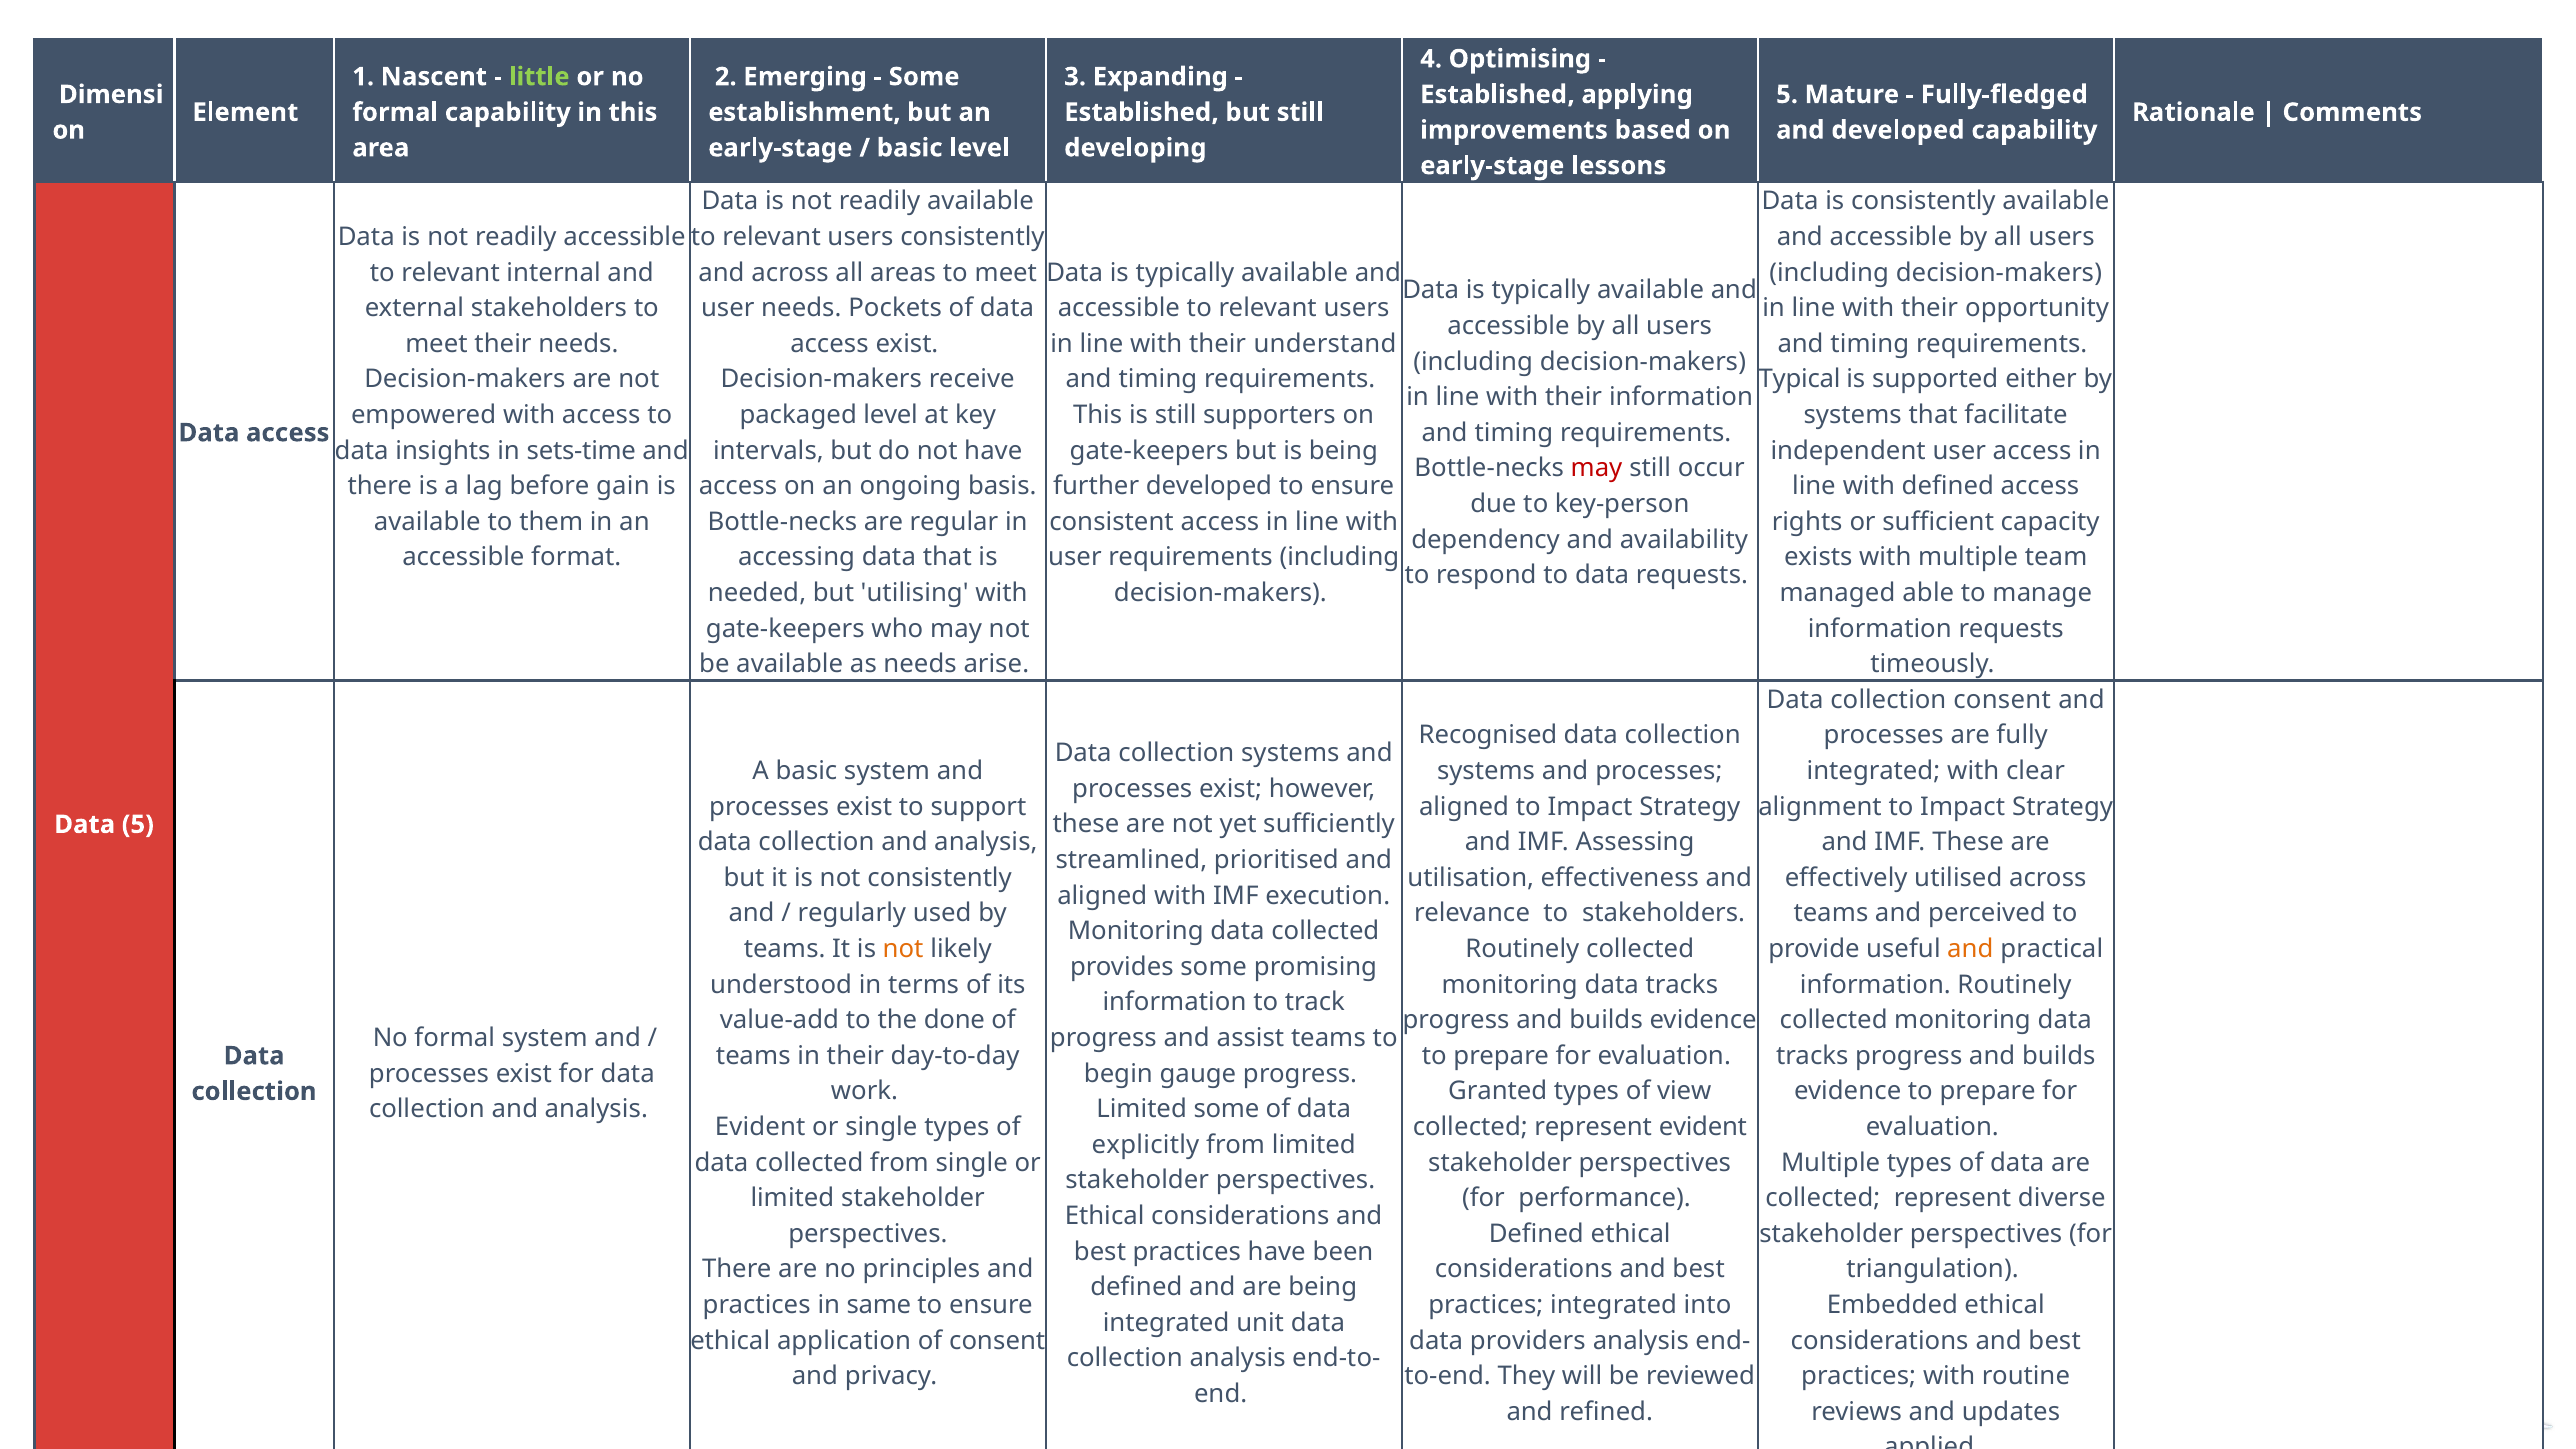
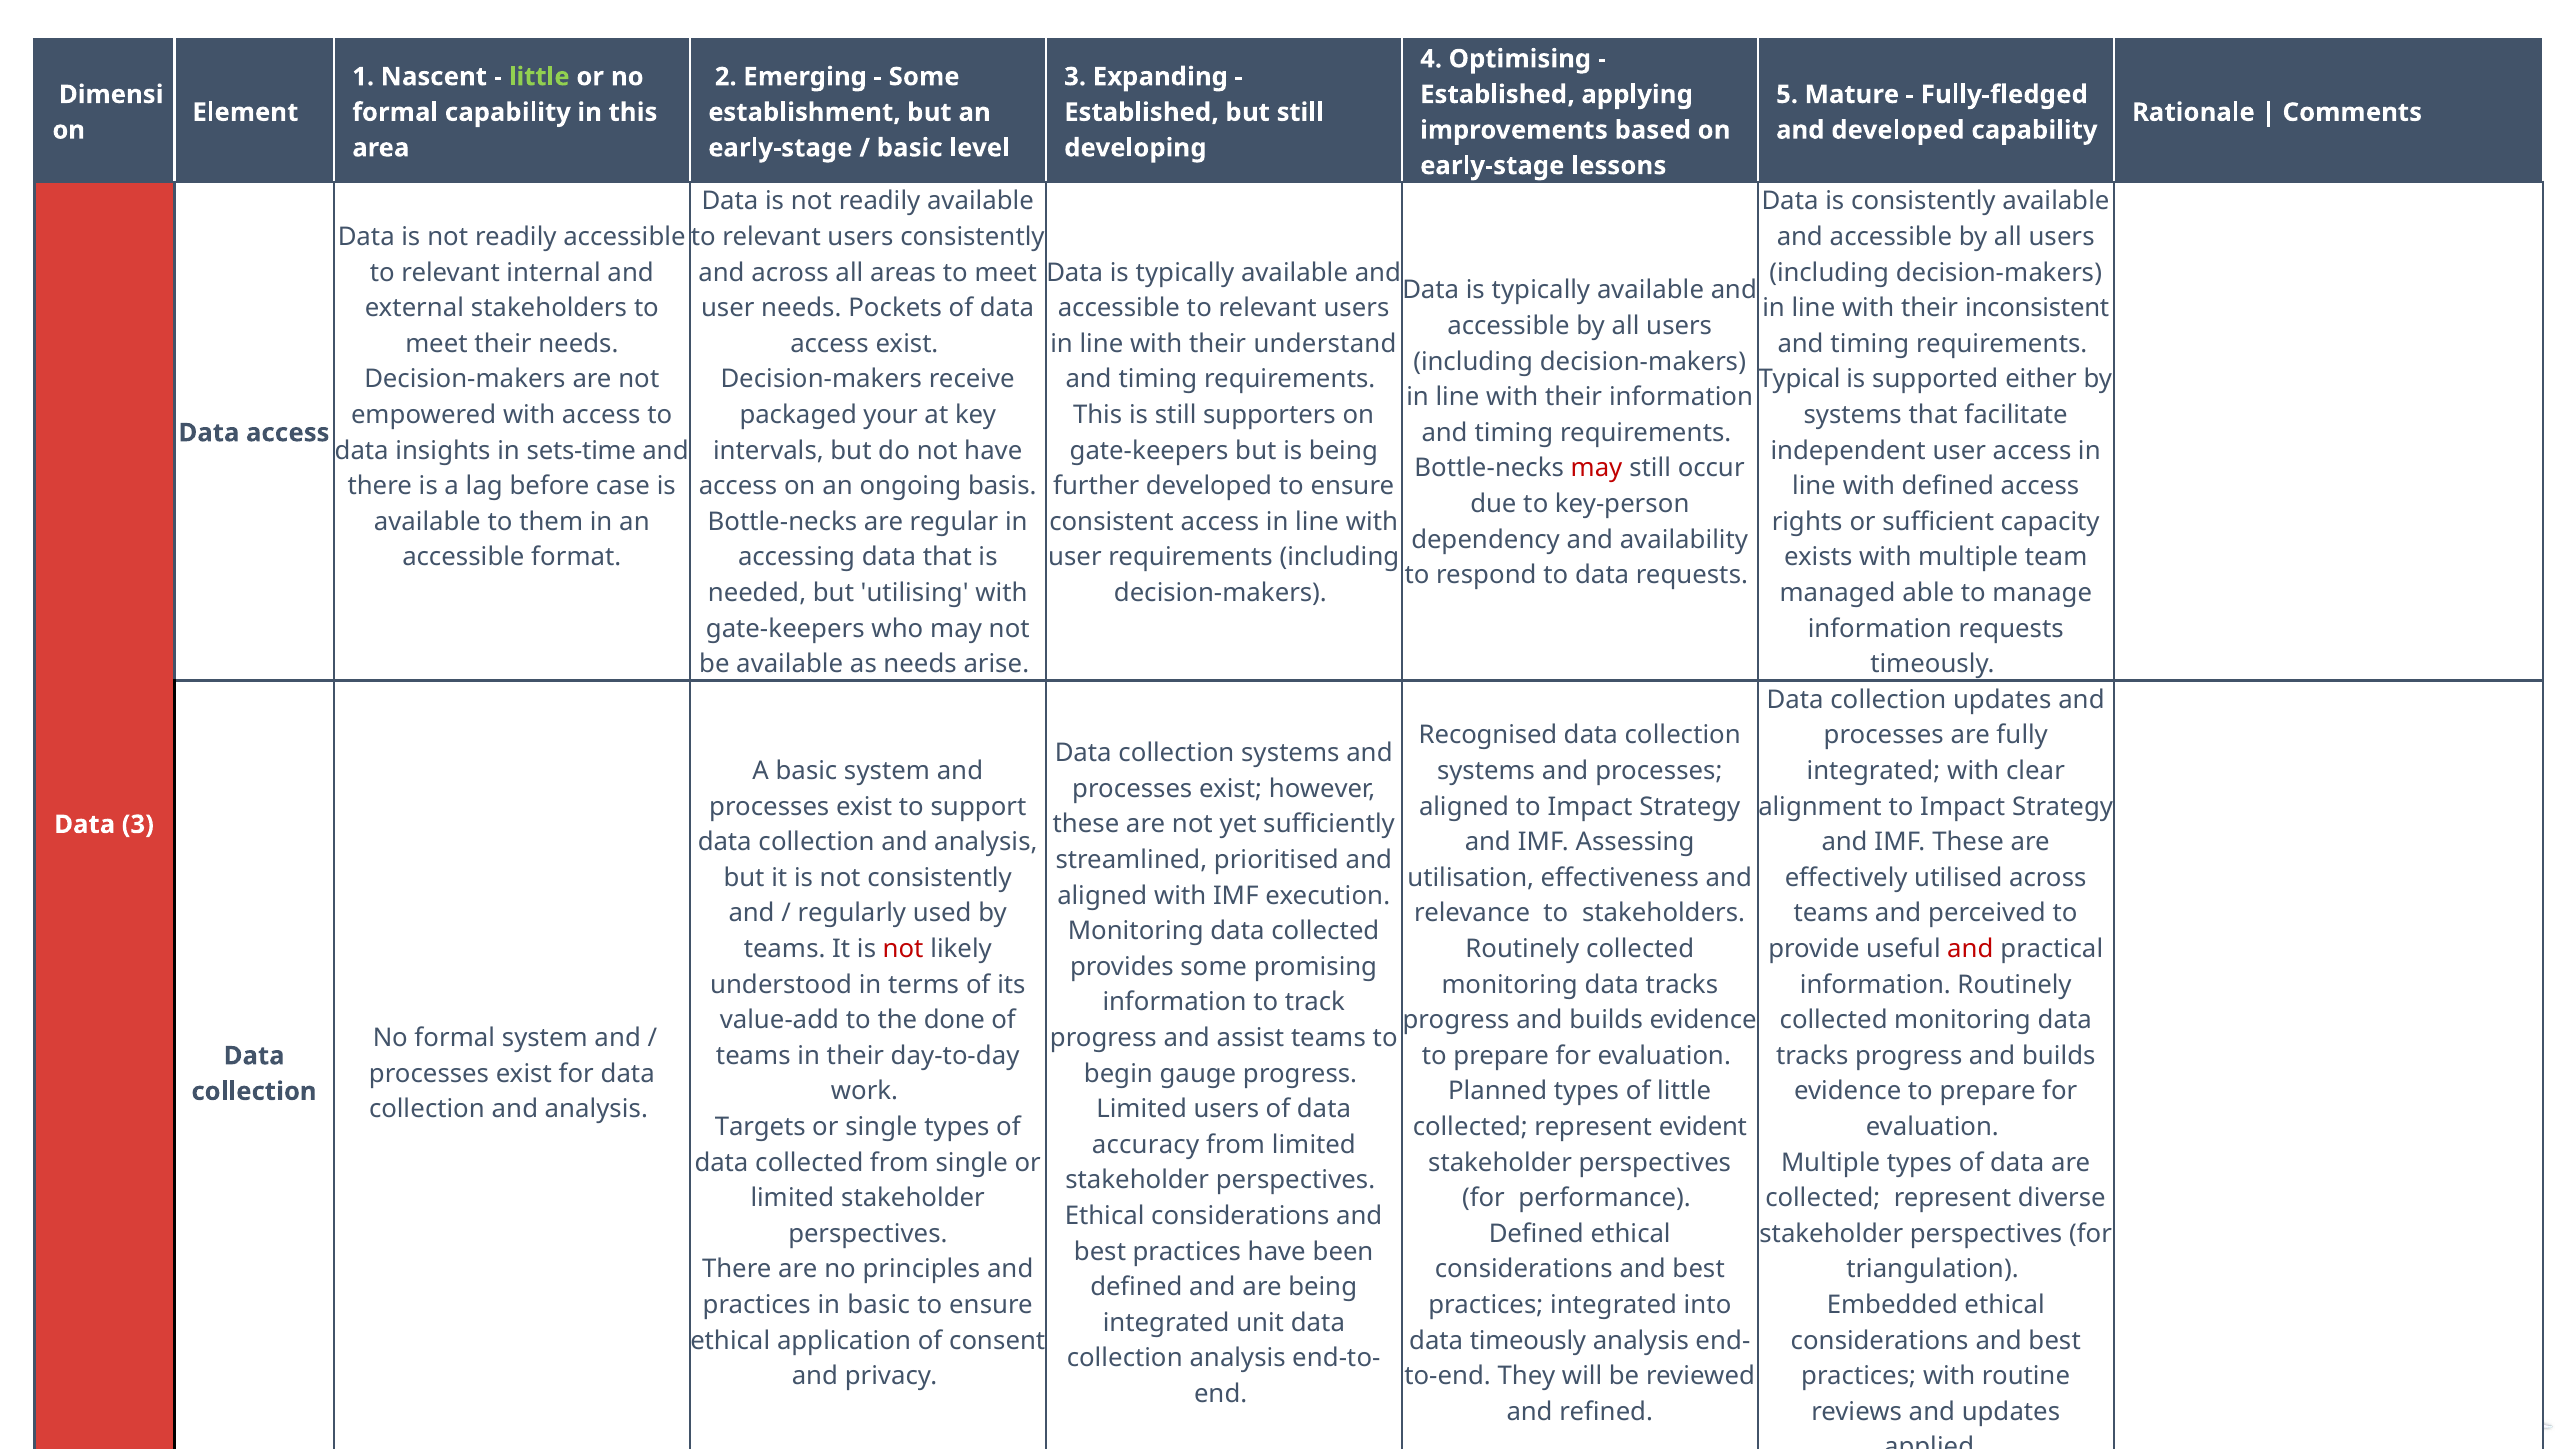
opportunity: opportunity -> inconsistent (2037, 308)
packaged level: level -> your (891, 415)
gain: gain -> case (623, 486)
collection consent: consent -> updates (2002, 700)
Data 5: 5 -> 3 (138, 824)
not colour: orange -> red (903, 949)
and colour: orange -> red (1970, 949)
Granted: Granted -> Planned (1498, 1091)
of view: view -> little (1684, 1091)
Limited some: some -> users (1226, 1109)
Evident: Evident -> Targets (760, 1127)
explicitly: explicitly -> accuracy (1146, 1145)
in same: same -> basic (879, 1305)
data providers: providers -> timeously (1528, 1341)
